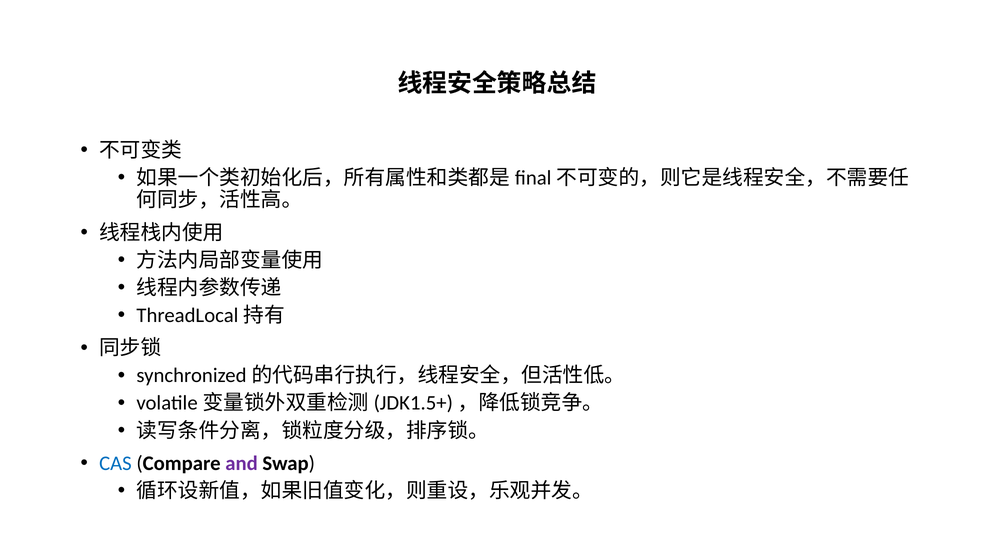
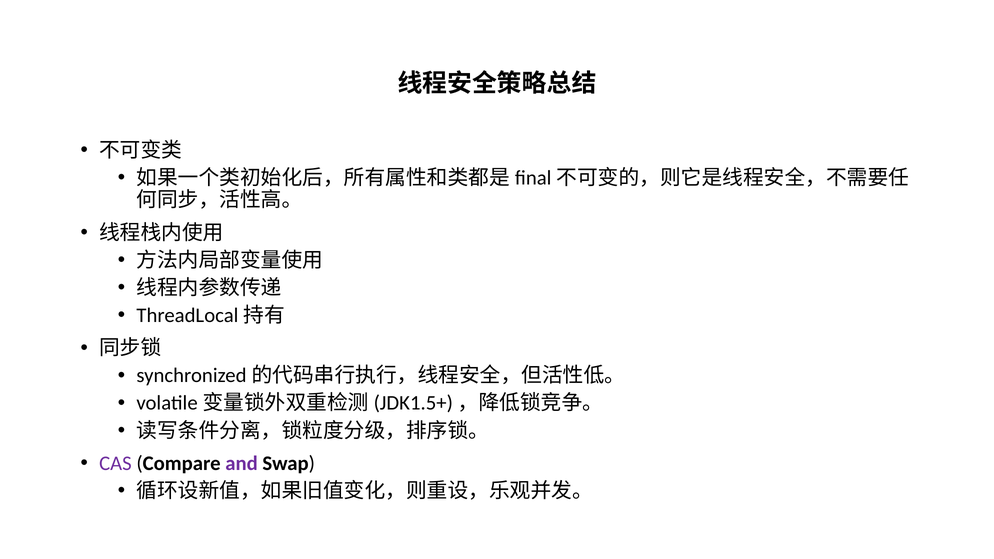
CAS colour: blue -> purple (115, 463)
